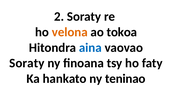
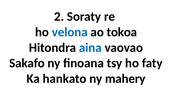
velona colour: orange -> blue (70, 32)
Soraty: Soraty -> Sakafo (27, 63)
teninao: teninao -> mahery (125, 78)
